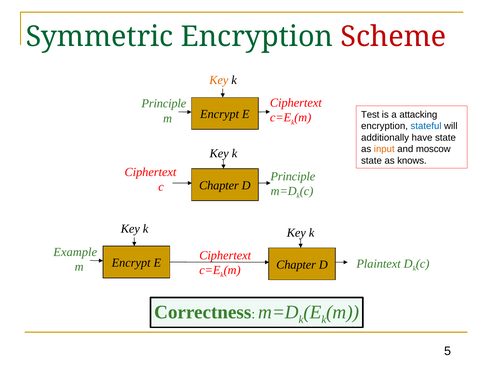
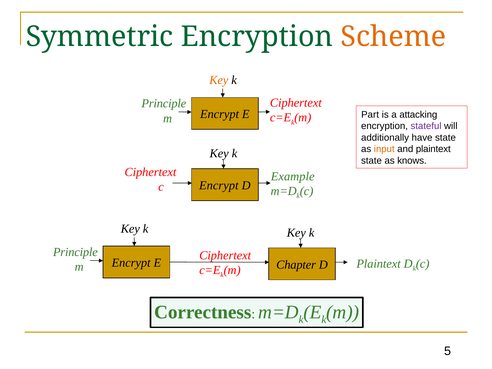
Scheme colour: red -> orange (393, 37)
Test: Test -> Part (370, 115)
stateful colour: blue -> purple (426, 126)
and moscow: moscow -> plaintext (433, 149)
Principle: Principle -> Example (293, 176)
Chapter: Chapter -> Encrypt (219, 186)
Example: Example -> Principle (75, 252)
